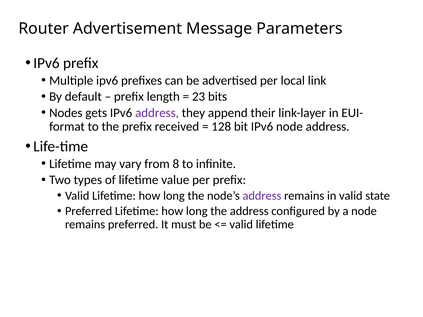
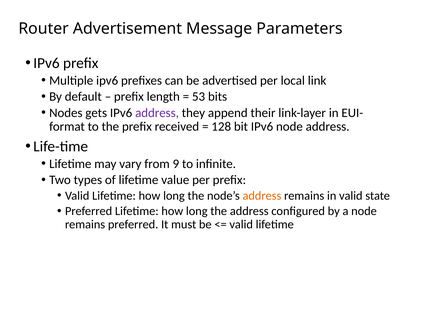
23: 23 -> 53 (199, 97)
8: 8 -> 9 (176, 164)
address colour: purple -> orange (262, 196)
